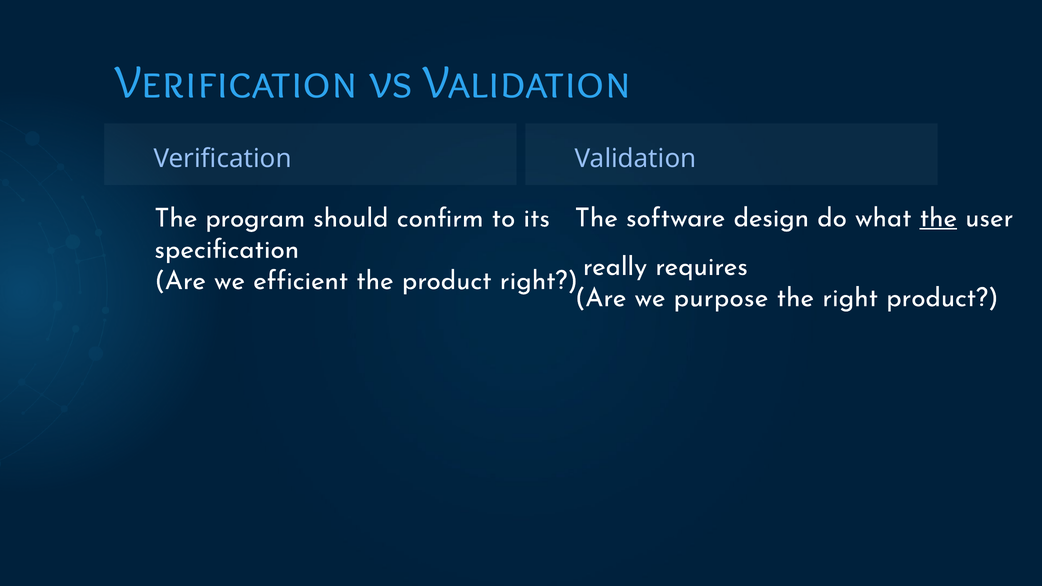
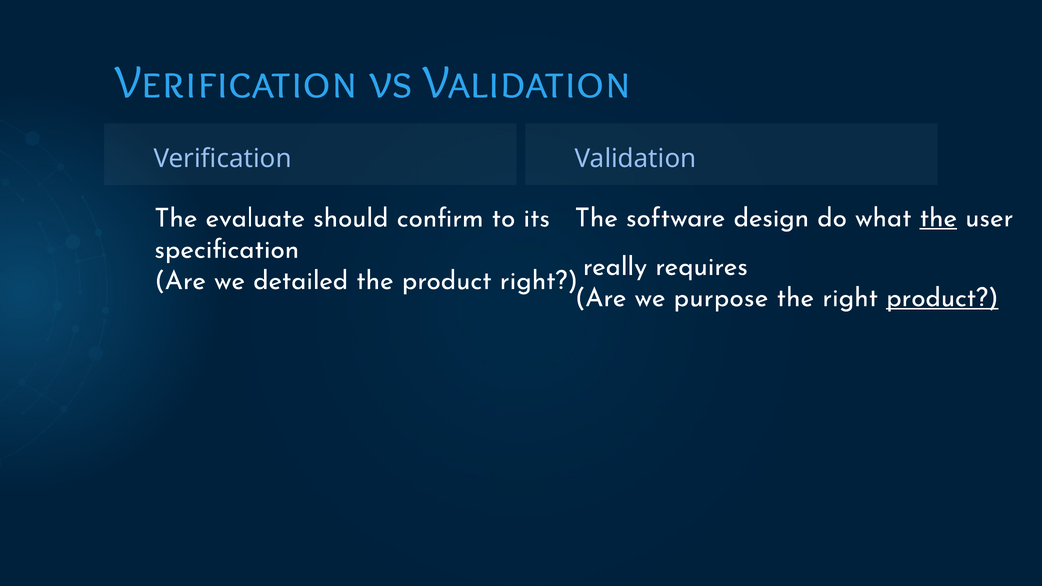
program: program -> evaluate (255, 218)
efficient: efficient -> detailed (301, 281)
product underline: none -> present (942, 298)
